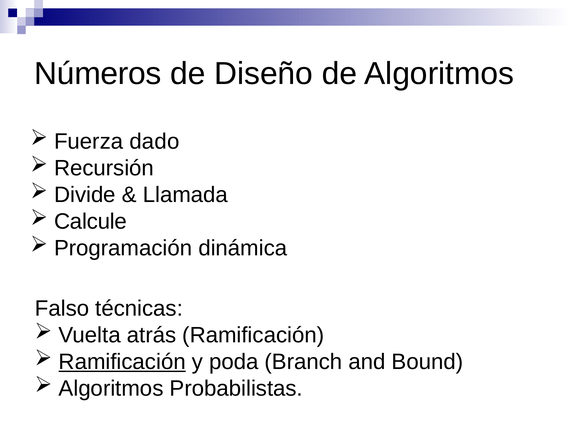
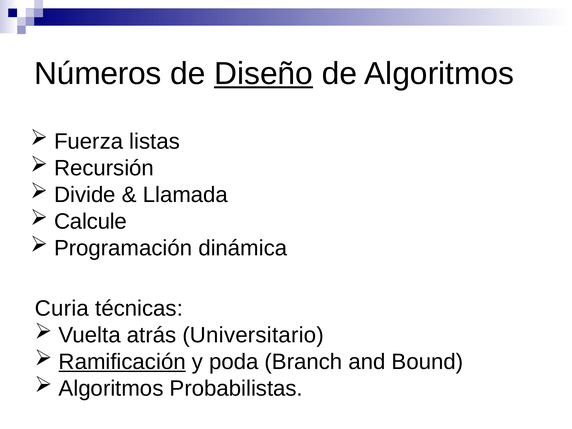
Diseño underline: none -> present (264, 74)
dado: dado -> listas (155, 141)
Falso: Falso -> Curia (62, 308)
atrás Ramificación: Ramificación -> Universitario (253, 335)
